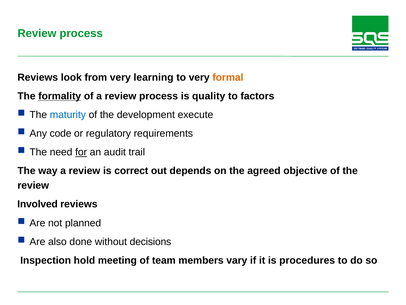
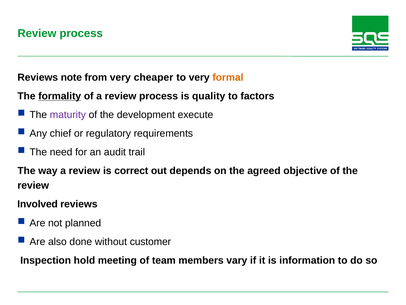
look: look -> note (71, 77)
learning: learning -> cheaper (154, 77)
maturity colour: blue -> purple (68, 115)
code: code -> chief (61, 133)
for underline: present -> none (81, 152)
decisions: decisions -> customer (150, 241)
procedures: procedures -> information (307, 260)
